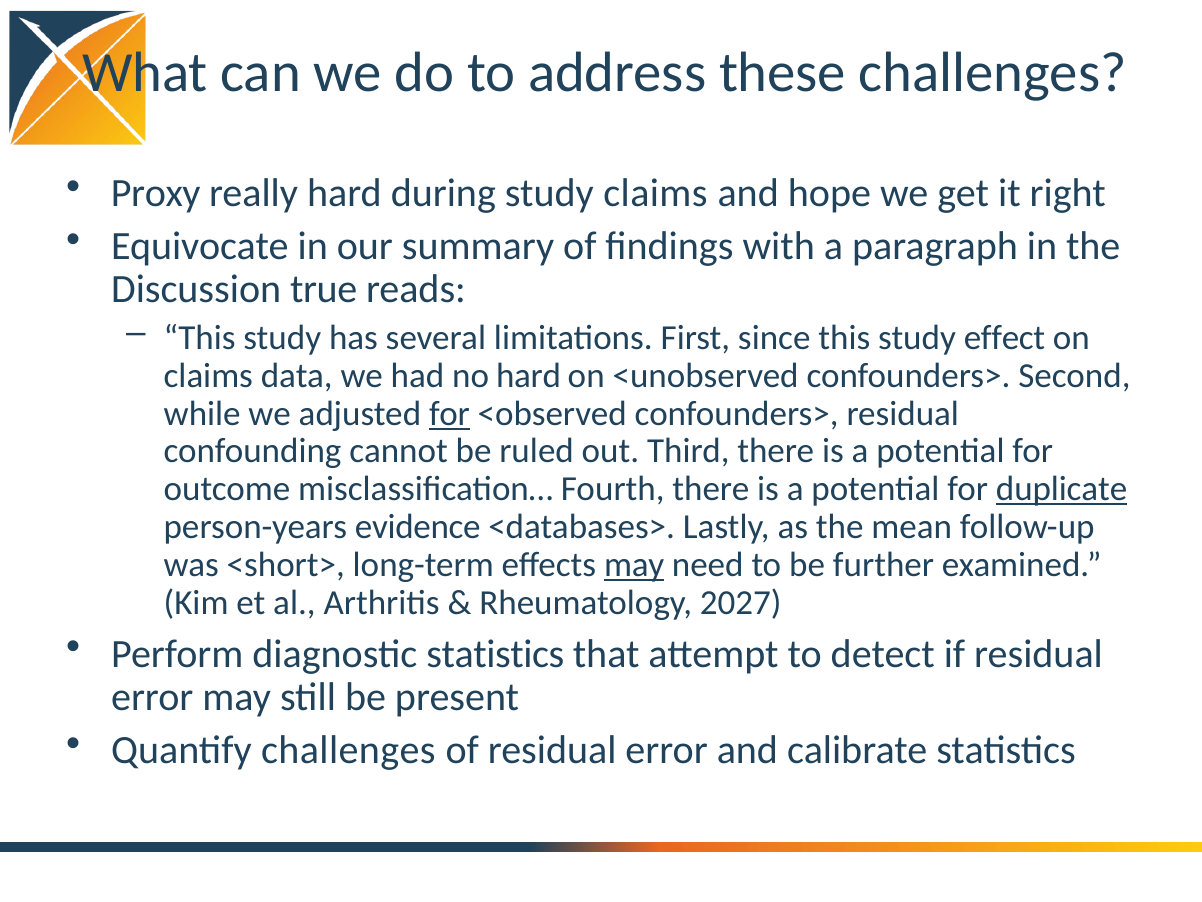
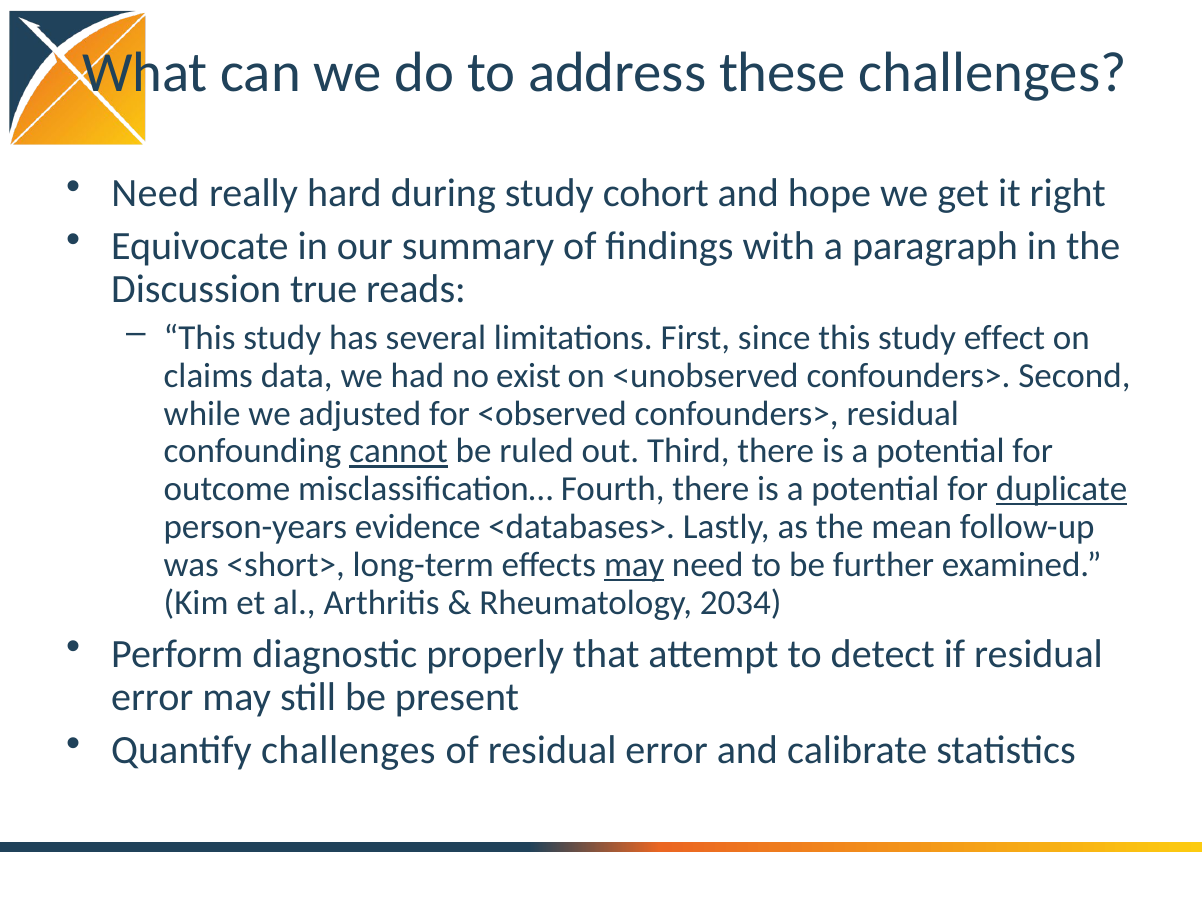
Proxy: Proxy -> Need (155, 193)
study claims: claims -> cohort (656, 193)
no hard: hard -> exist (529, 375)
for underline: present -> none (449, 413)
cannot underline: none -> present (399, 451)
2027: 2027 -> 2034 (741, 603)
diagnostic statistics: statistics -> properly (495, 653)
